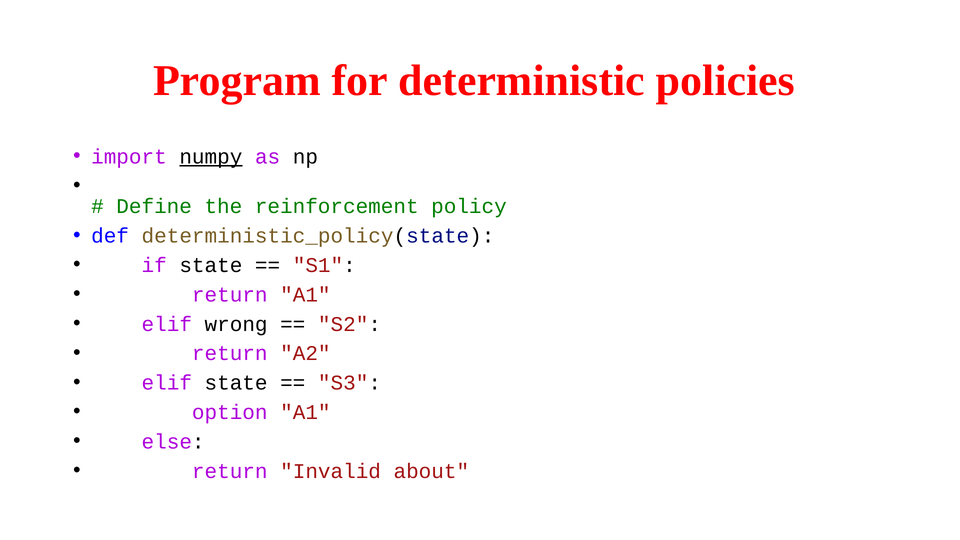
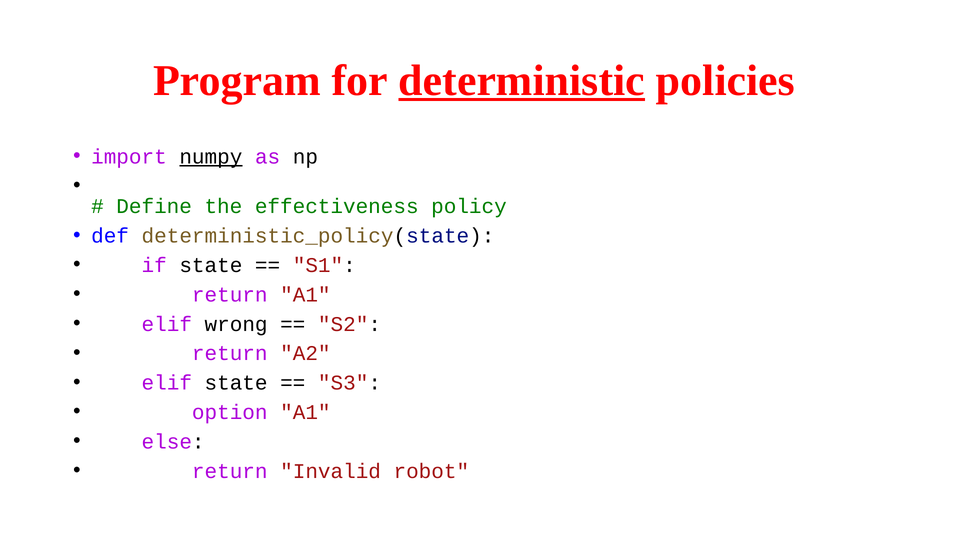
deterministic underline: none -> present (522, 81)
reinforcement: reinforcement -> effectiveness (337, 207)
about: about -> robot (431, 471)
